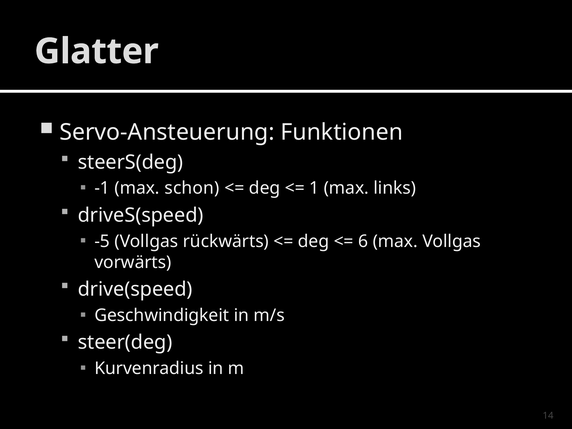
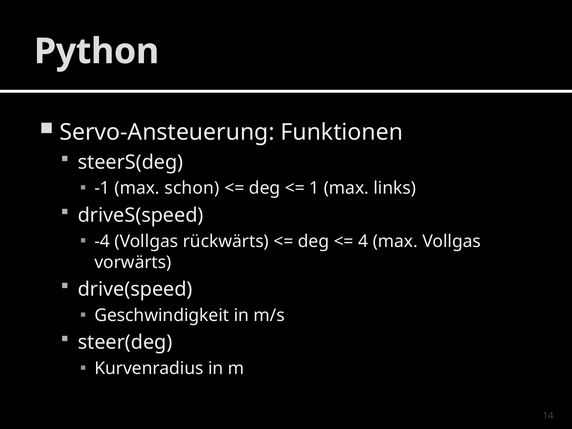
Glatter: Glatter -> Python (97, 51)
-5: -5 -> -4 (102, 241)
6: 6 -> 4 (363, 241)
